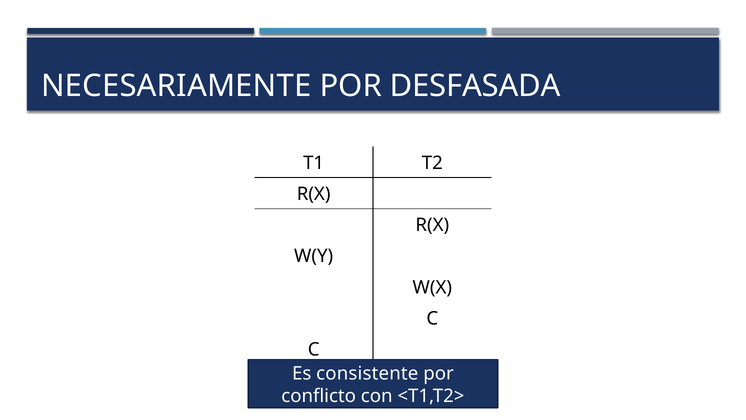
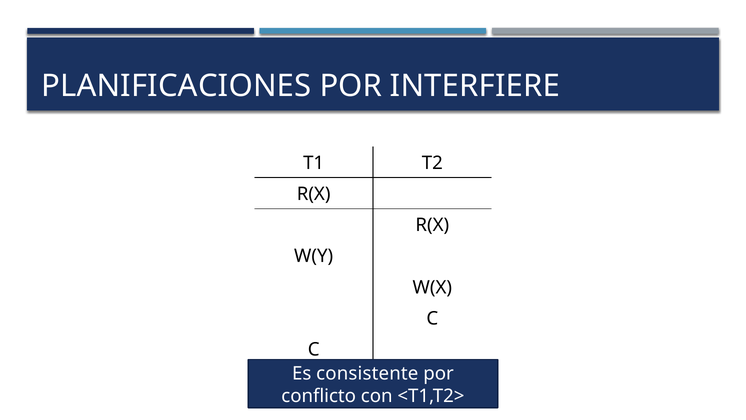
NECESARIAMENTE: NECESARIAMENTE -> PLANIFICACIONES (176, 86)
DESFASADA: DESFASADA -> INTERFIERE (475, 86)
